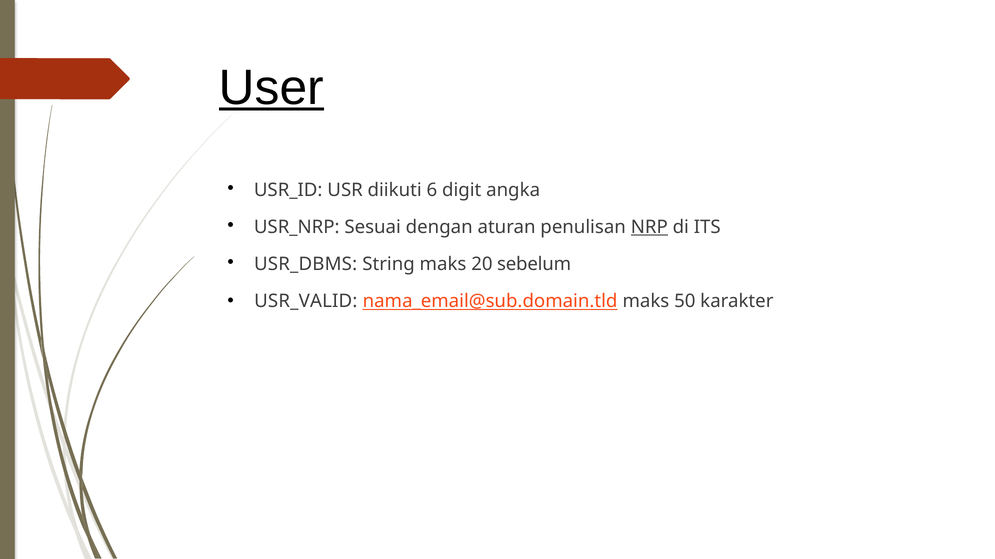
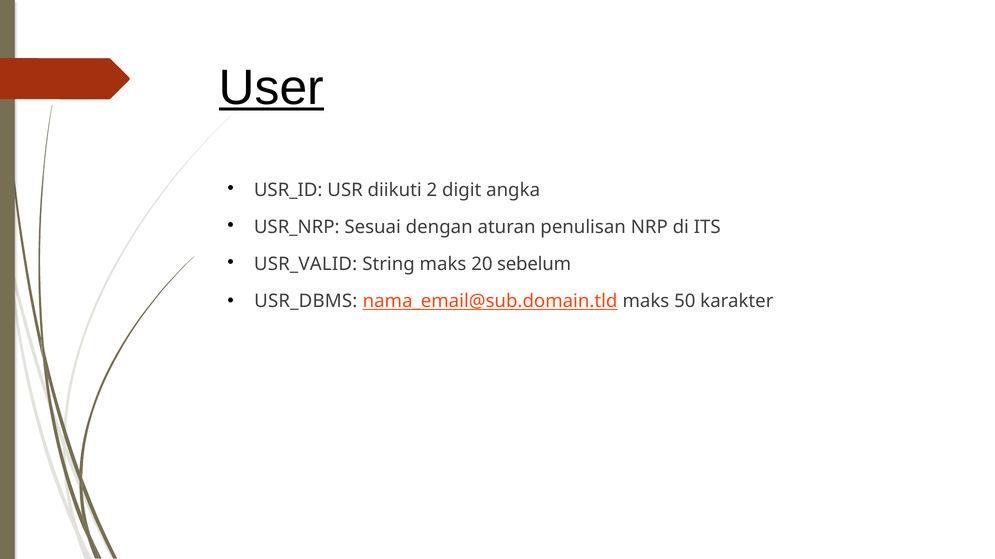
6: 6 -> 2 (432, 190)
NRP underline: present -> none (649, 227)
USR_DBMS: USR_DBMS -> USR_VALID (306, 264)
USR_VALID: USR_VALID -> USR_DBMS (306, 302)
